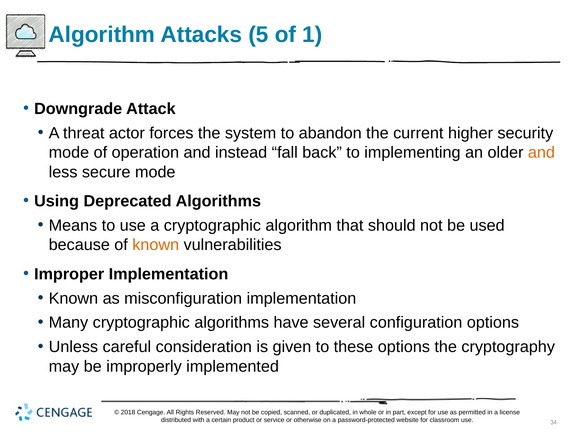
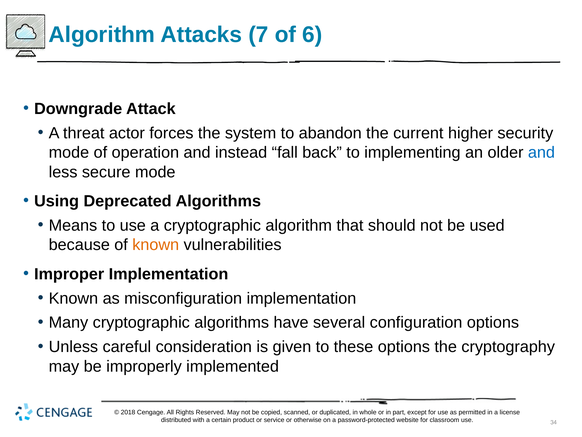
5: 5 -> 7 (258, 35)
1: 1 -> 6 (312, 35)
and colour: orange -> blue (541, 152)
